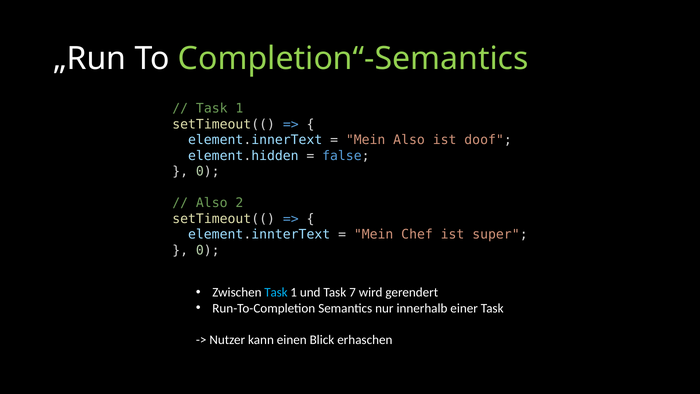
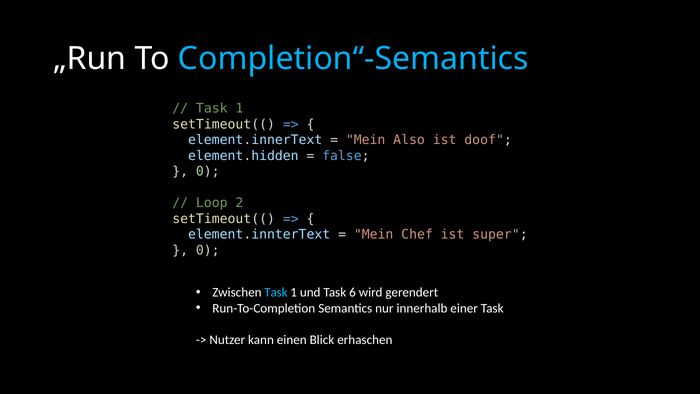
Completion“-Semantics colour: light green -> light blue (353, 59)
Also: Also -> Loop (212, 203)
7: 7 -> 6 (352, 292)
